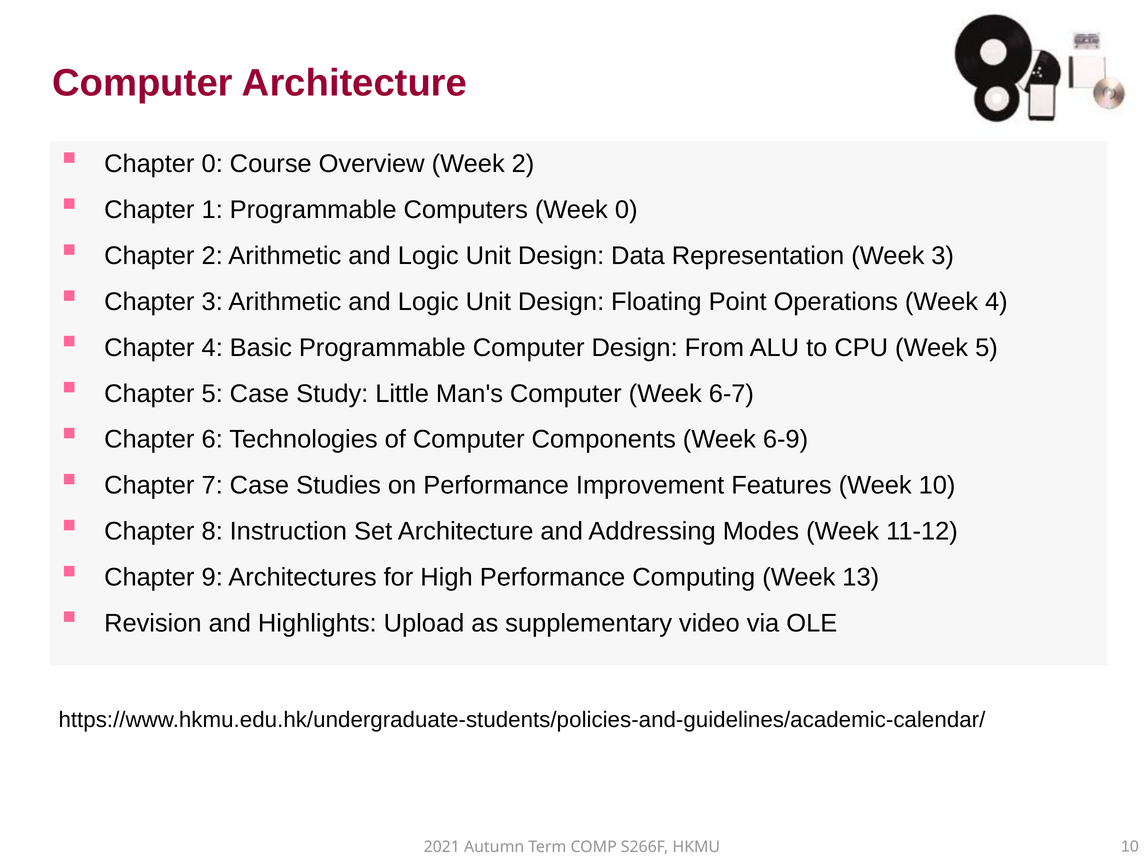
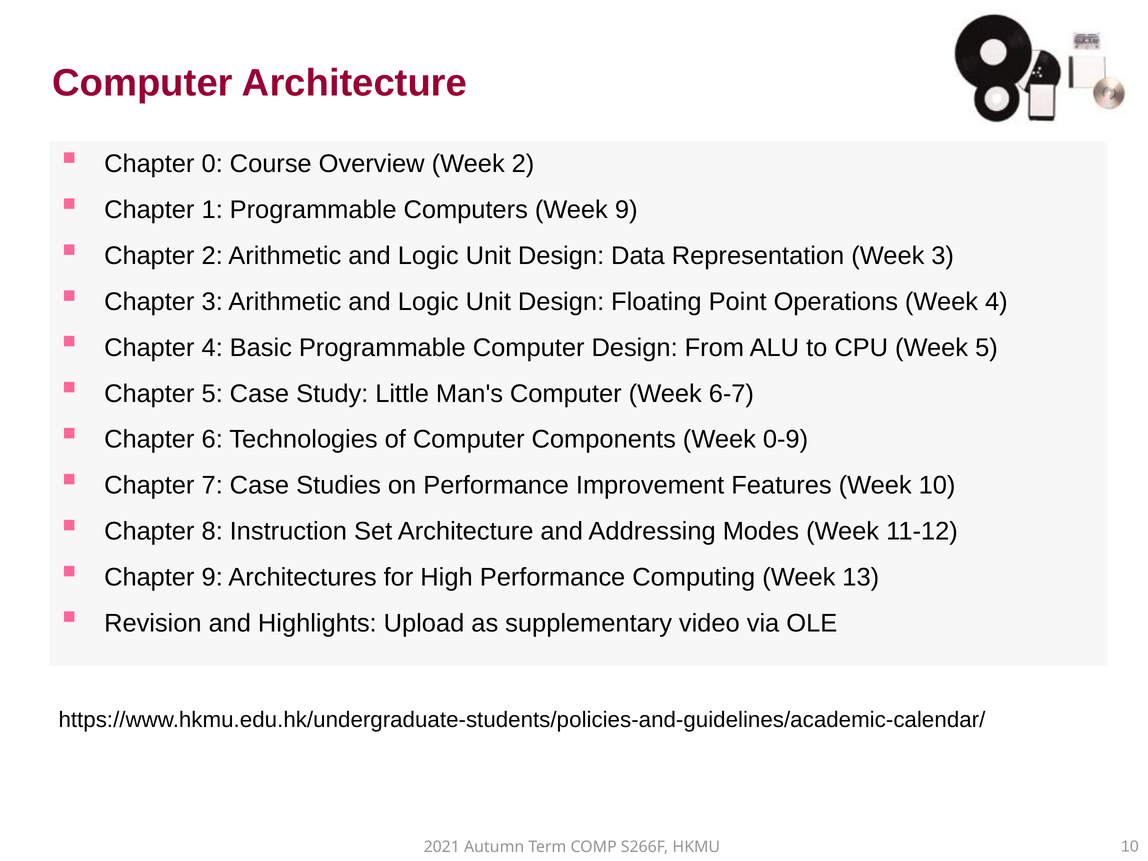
Week 0: 0 -> 9 (626, 210)
6-9: 6-9 -> 0-9 (785, 440)
